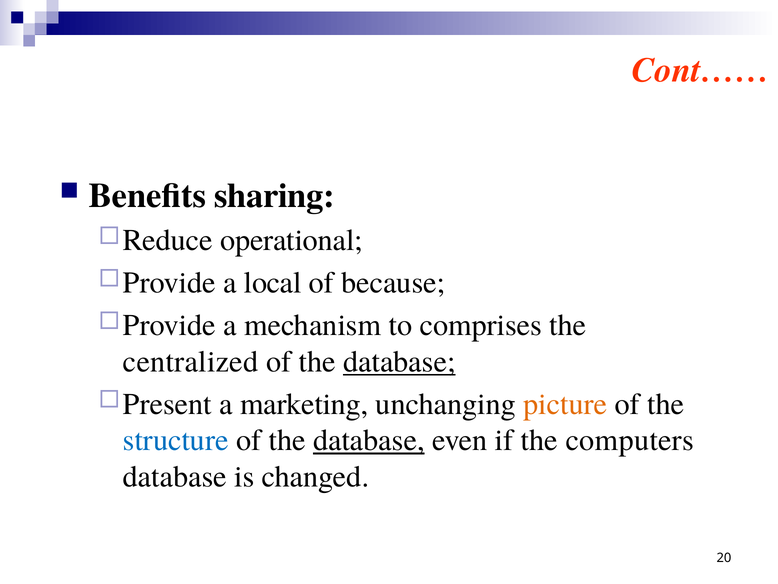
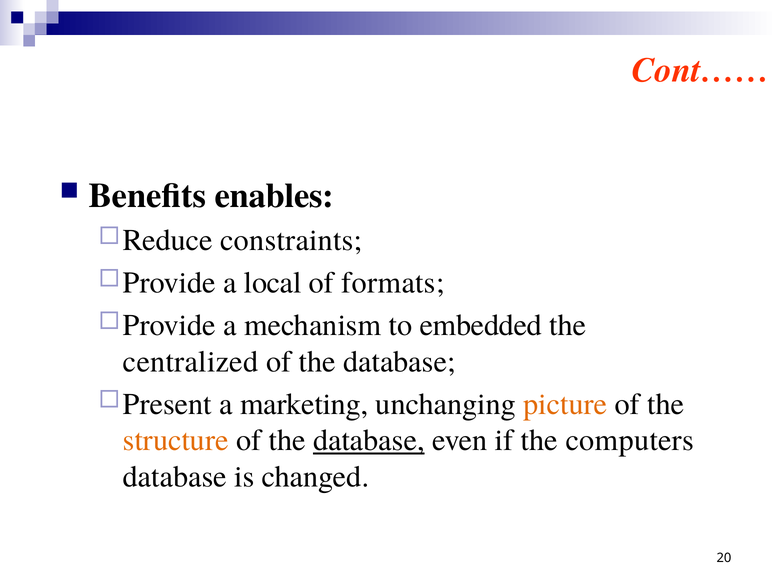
sharing: sharing -> enables (274, 196)
operational: operational -> constraints (291, 240)
because: because -> formats (393, 283)
comprises: comprises -> embedded (481, 325)
database underline: present -> none (399, 361)
structure colour: blue -> orange (176, 440)
